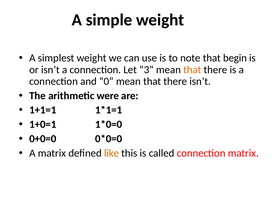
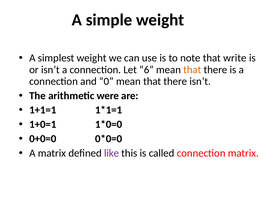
begin: begin -> write (235, 58)
3: 3 -> 6 (147, 70)
like colour: orange -> purple (112, 153)
